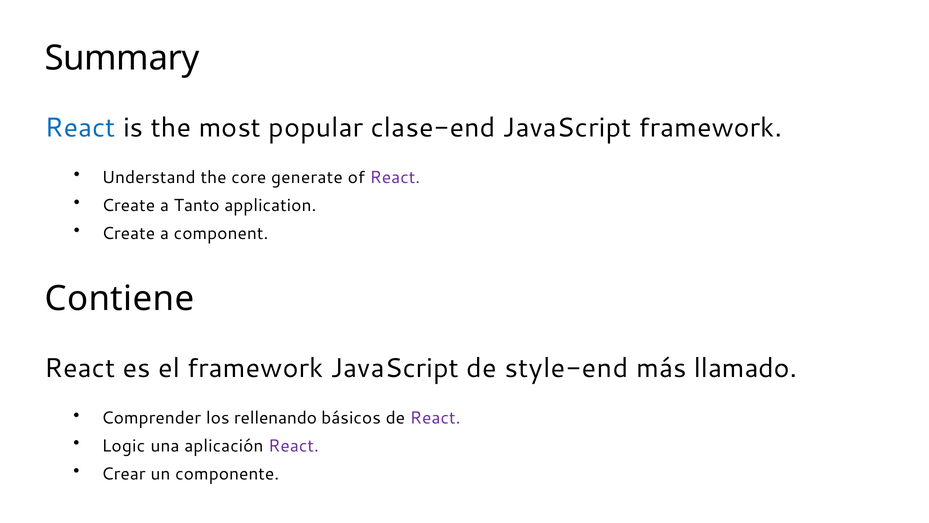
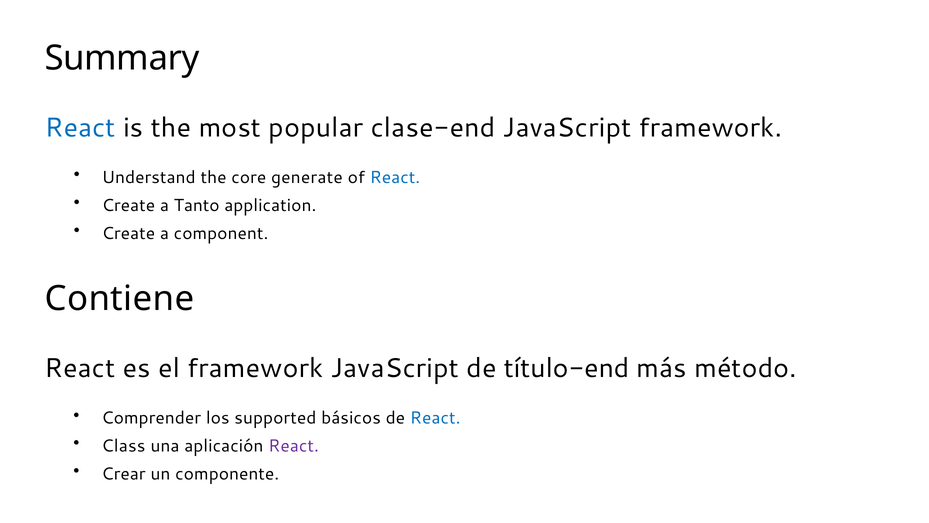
React colour: purple -> blue (395, 177)
style-end: style-end -> título-end (567, 368)
llamado: llamado -> método (745, 368)
rellenando: rellenando -> supported (275, 418)
React colour: purple -> blue (435, 418)
Logic: Logic -> Class (123, 446)
